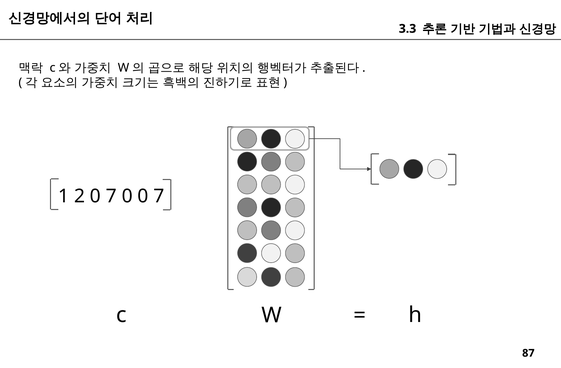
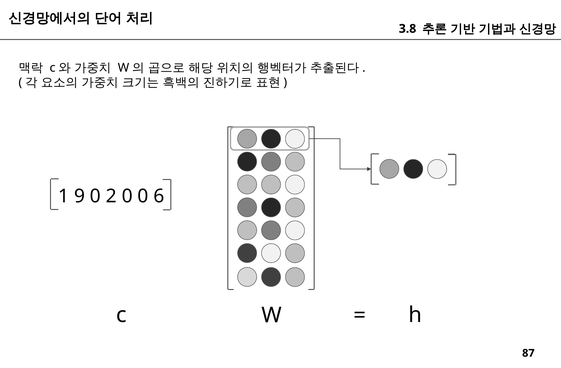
3.3: 3.3 -> 3.8 (408, 29)
2: 2 -> 9 (80, 196)
7: 7 -> 2 (111, 196)
0 0 7: 7 -> 6 (159, 196)
